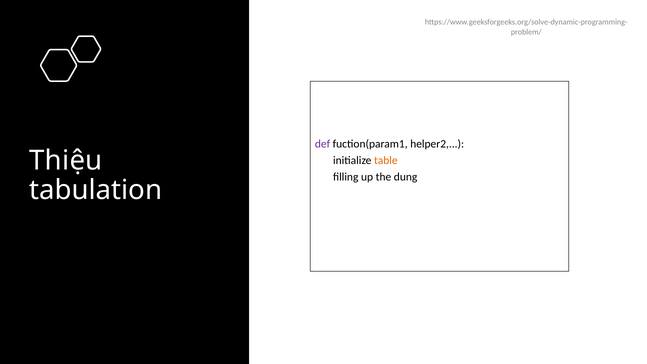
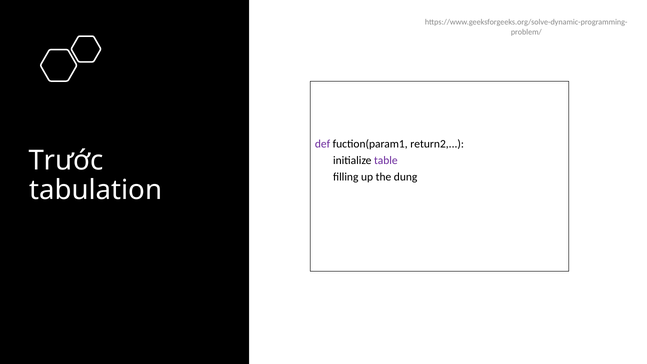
helper2: helper2 -> return2 (437, 144)
Thiệu: Thiệu -> Trước (66, 160)
table colour: orange -> purple (386, 160)
